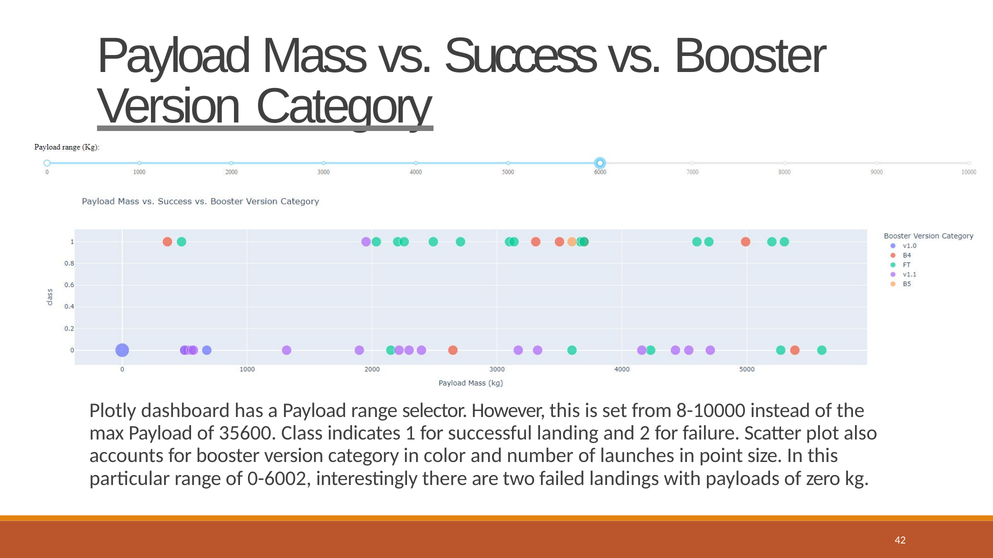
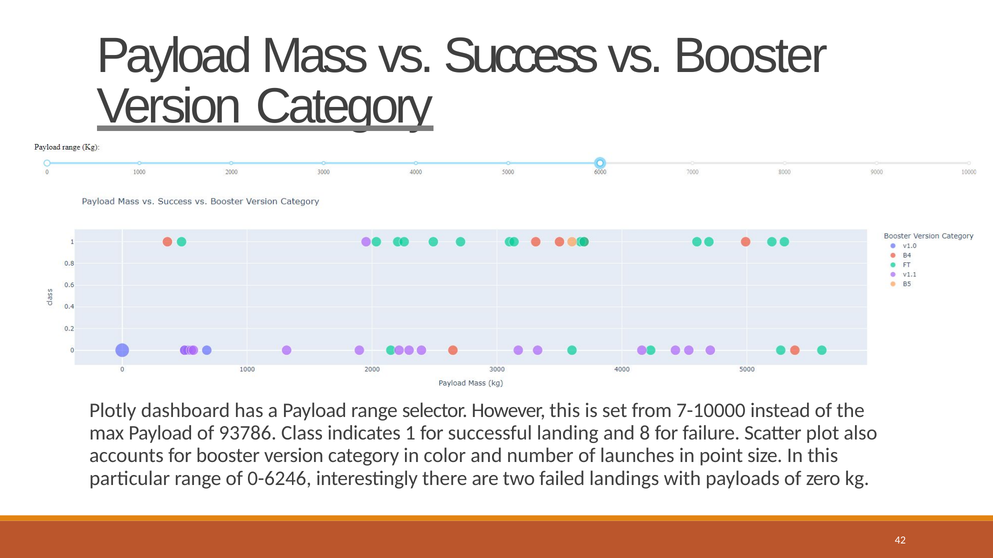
8-10000: 8-10000 -> 7-10000 (711, 411)
35600: 35600 -> 93786 (248, 434)
2: 2 -> 8 (645, 434)
0-6002: 0-6002 -> 0-6246 (279, 479)
